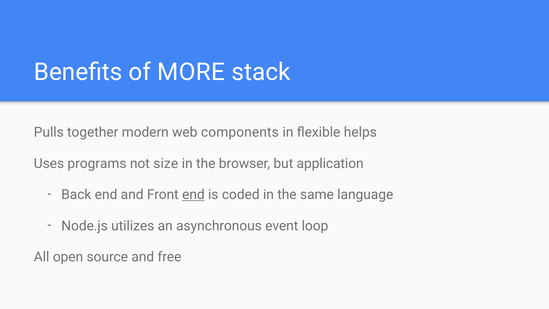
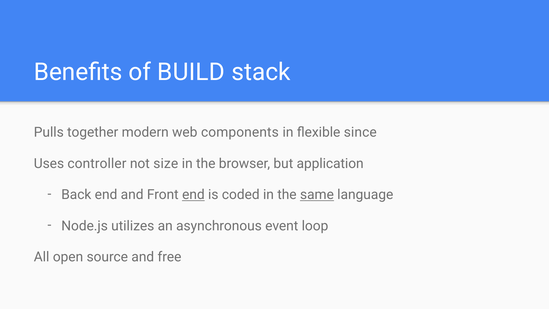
MORE: MORE -> BUILD (191, 72)
helps: helps -> since (360, 132)
programs: programs -> controller (97, 163)
same underline: none -> present (317, 195)
